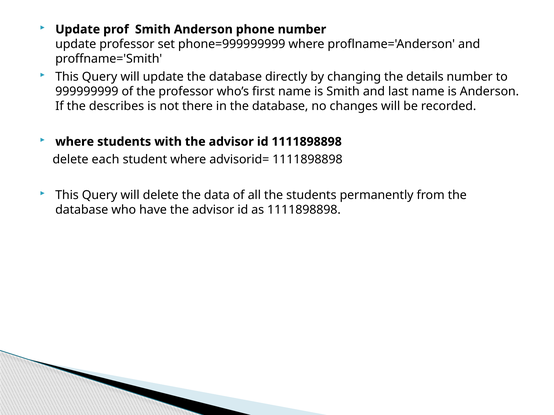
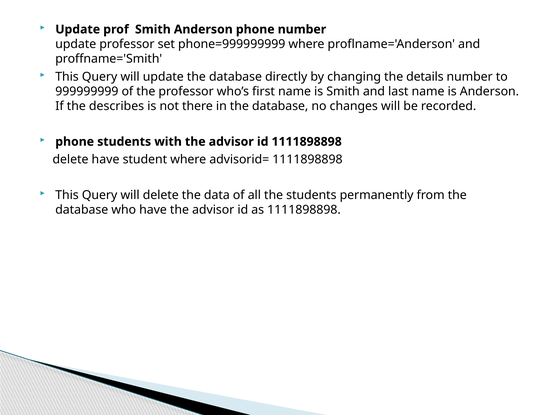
where: where -> phone (75, 142)
delete each: each -> have (106, 160)
